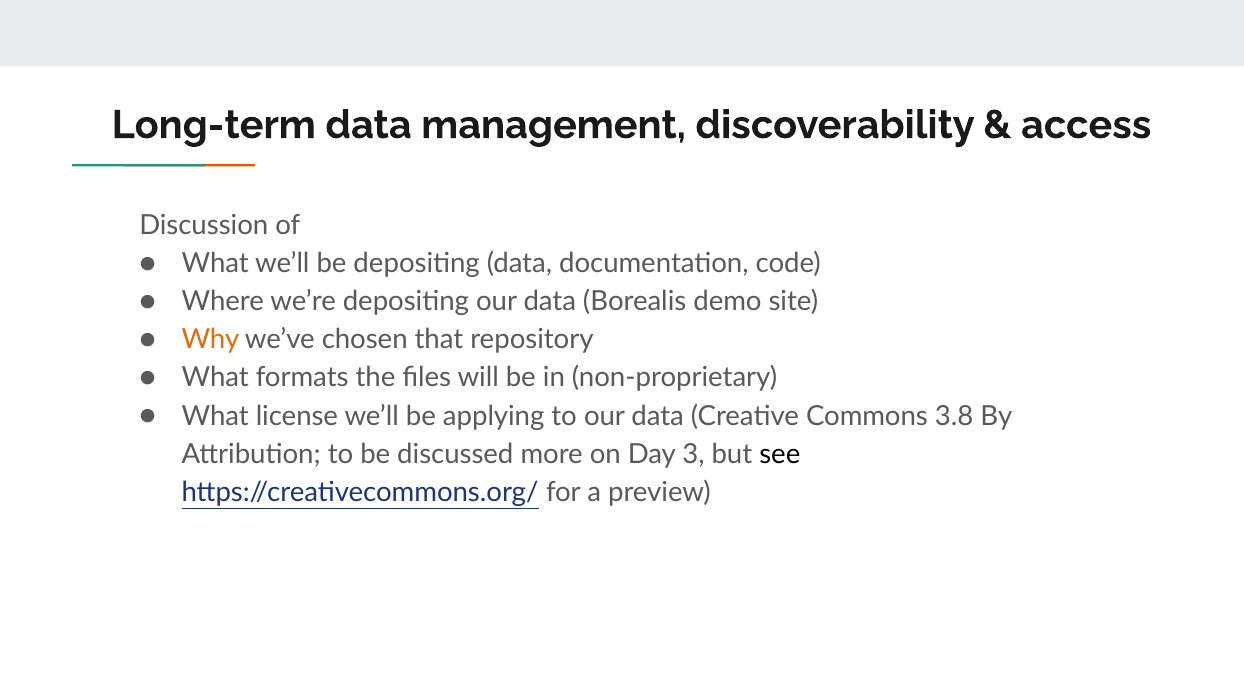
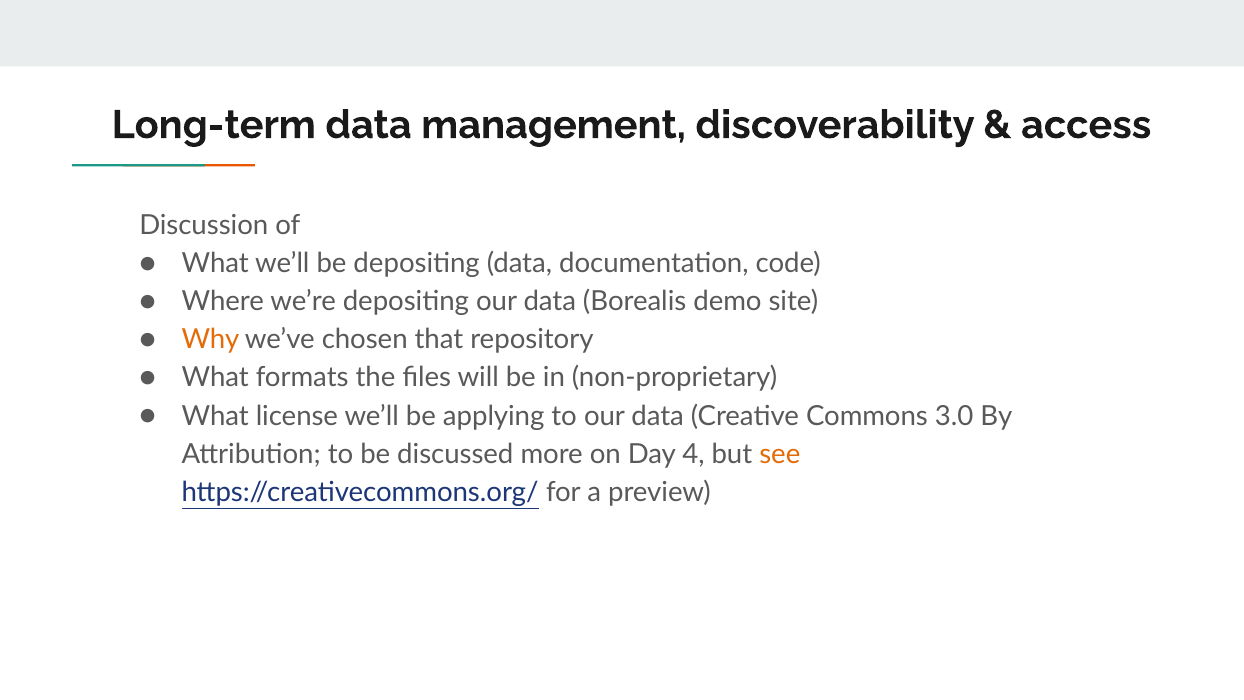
3.8: 3.8 -> 3.0 (954, 416)
3: 3 -> 4 (694, 454)
see colour: black -> orange (780, 454)
